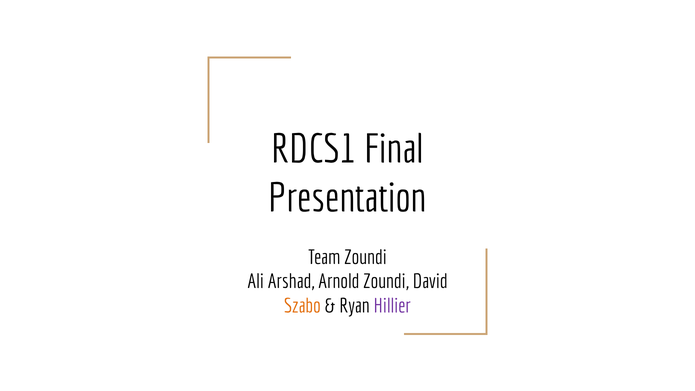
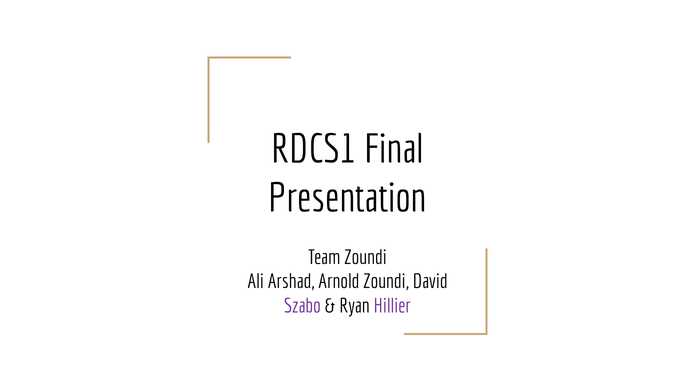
Szabo colour: orange -> purple (302, 306)
